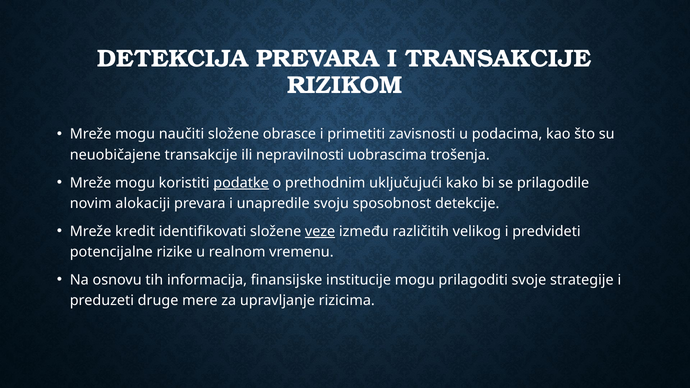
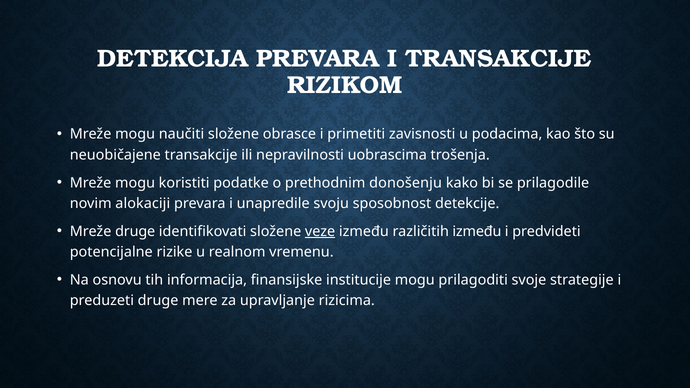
podatke underline: present -> none (241, 183)
uključujući: uključujući -> donošenju (406, 183)
Mreže kredit: kredit -> druge (135, 231)
različitih velikog: velikog -> između (477, 231)
